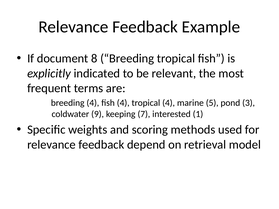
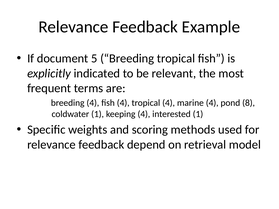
8: 8 -> 5 (94, 59)
marine 5: 5 -> 4 (212, 103)
3: 3 -> 8 (249, 103)
coldwater 9: 9 -> 1 (98, 114)
keeping 7: 7 -> 4 (144, 114)
